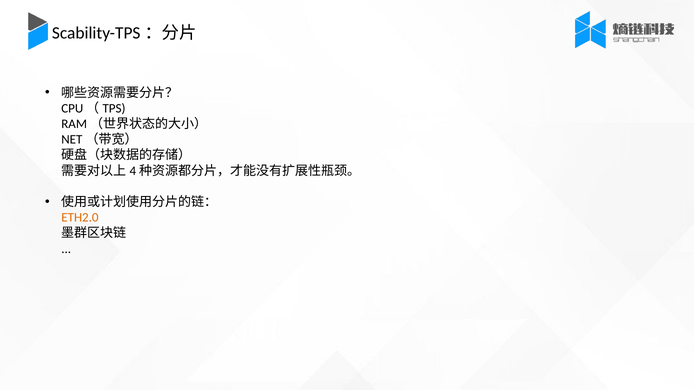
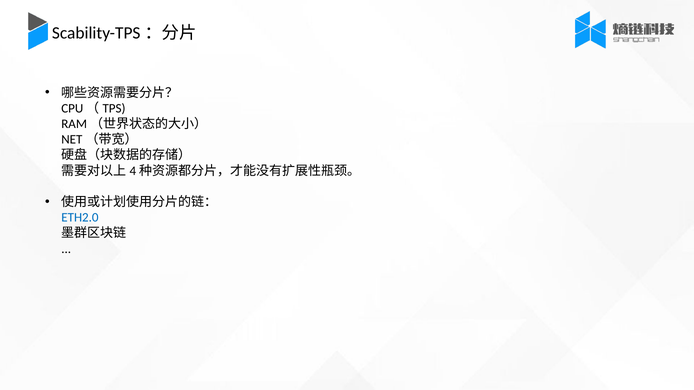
ETH2.0 colour: orange -> blue (80, 218)
